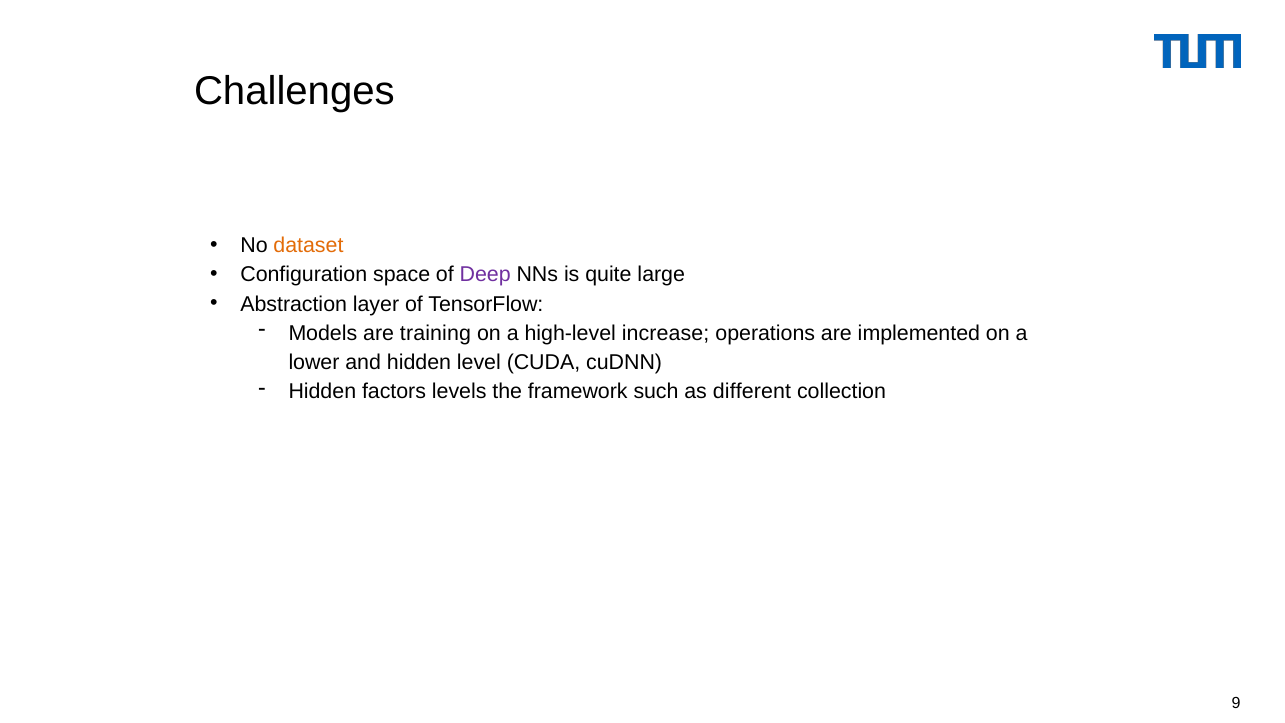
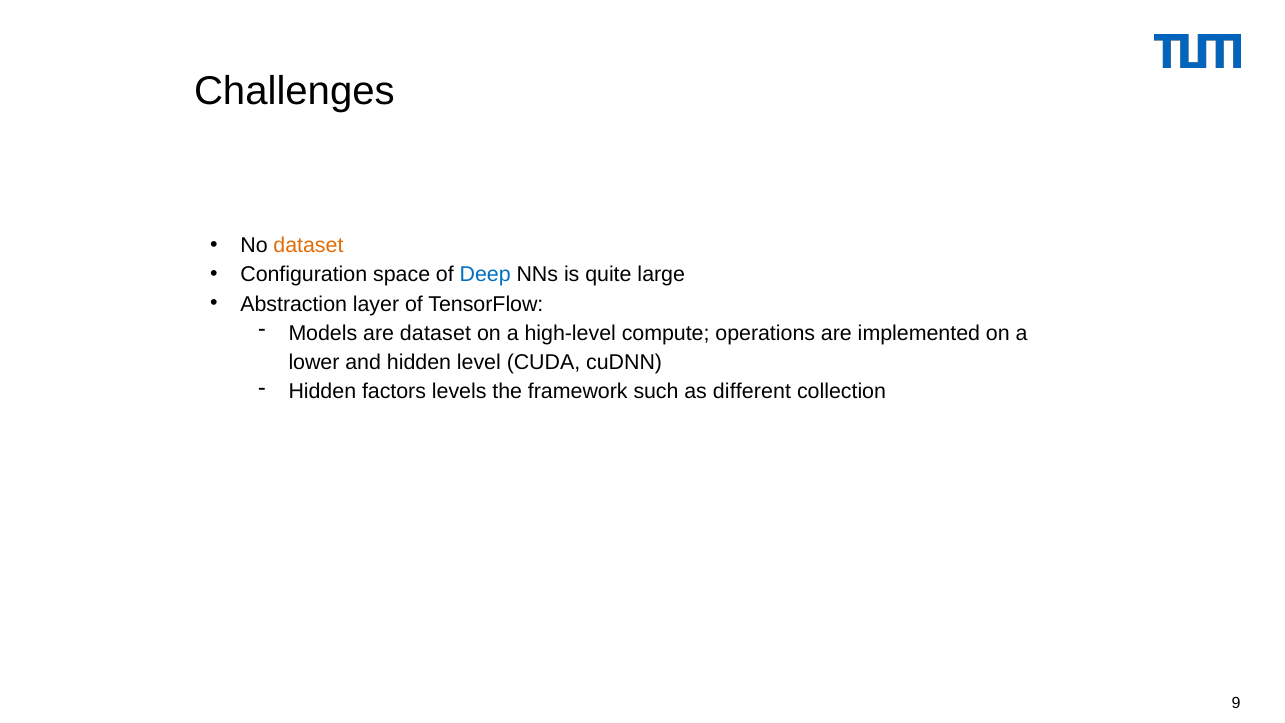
Deep colour: purple -> blue (485, 275)
are training: training -> dataset (435, 333)
increase: increase -> compute (666, 333)
